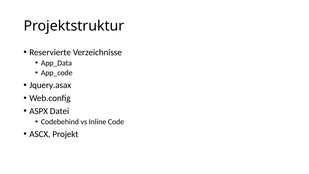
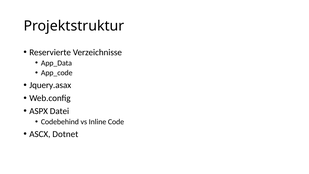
Projekt: Projekt -> Dotnet (65, 134)
